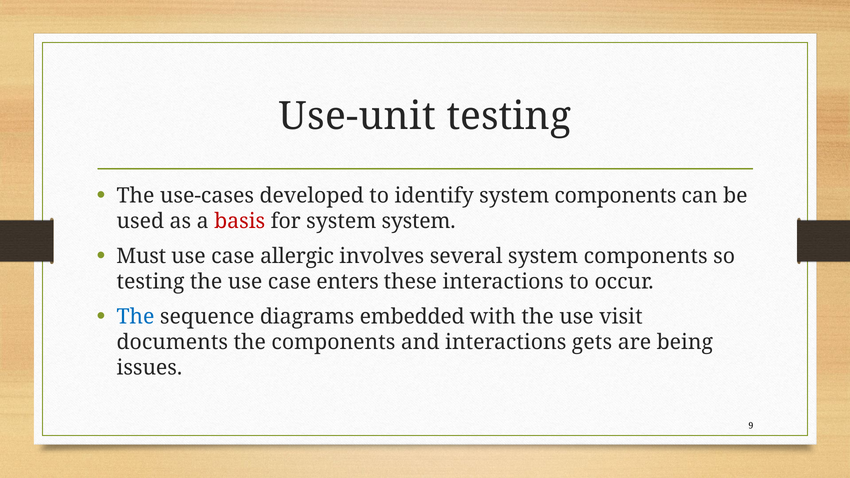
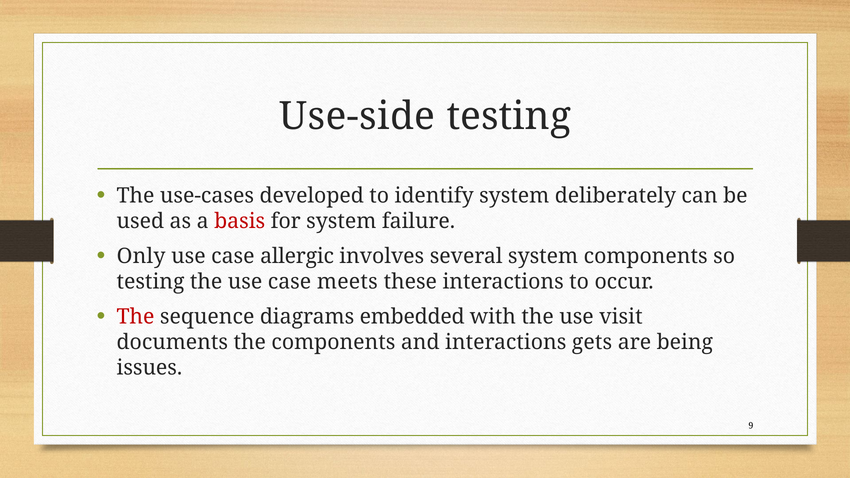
Use-unit: Use-unit -> Use-side (357, 117)
identify system components: components -> deliberately (615, 196)
system system: system -> failure (419, 221)
Must: Must -> Only (141, 256)
enters: enters -> meets (347, 282)
The colour: blue -> red (136, 317)
